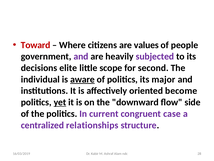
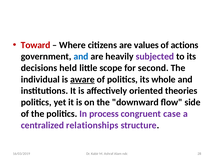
people: people -> actions (185, 45)
and colour: purple -> blue (81, 56)
elite: elite -> held (68, 68)
major: major -> whole (164, 79)
become: become -> theories (181, 91)
yet underline: present -> none (60, 102)
current: current -> process (104, 113)
